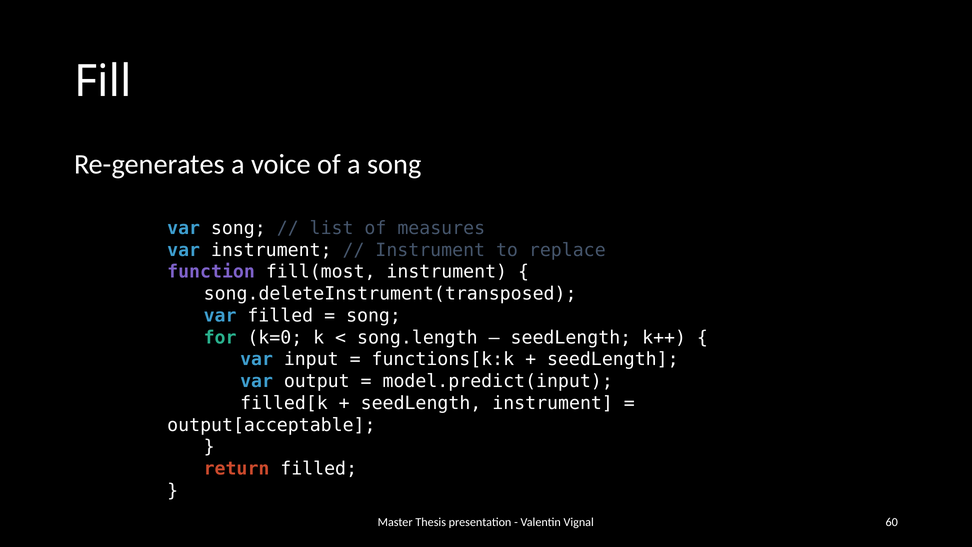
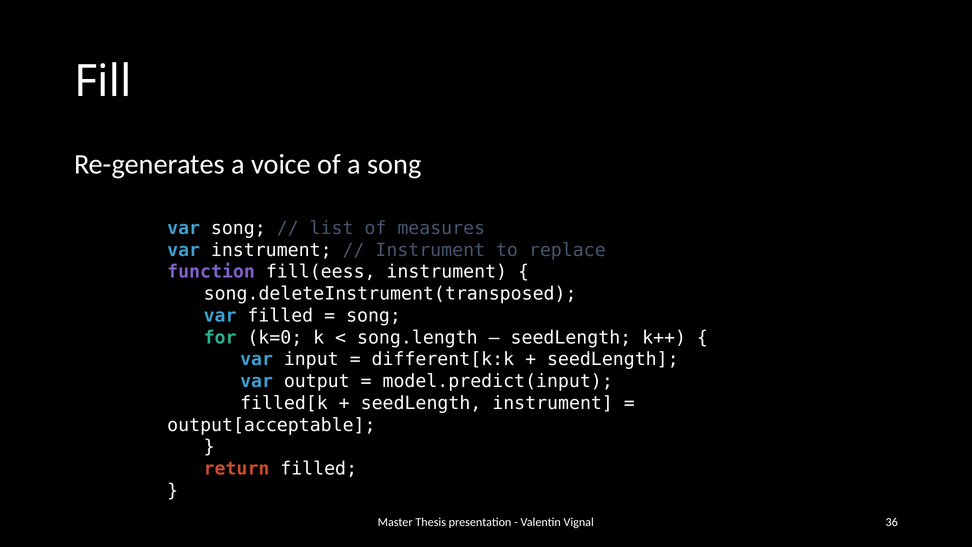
fill(most: fill(most -> fill(eess (321, 272)
functions[k:k: functions[k:k -> different[k:k (443, 359)
60: 60 -> 36 (892, 522)
